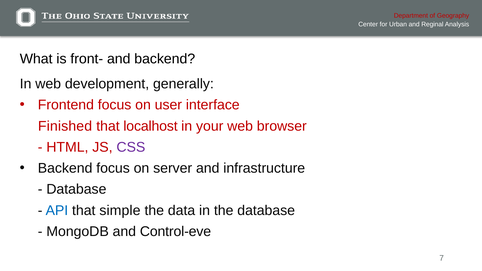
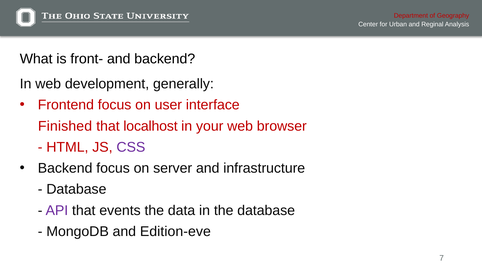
API colour: blue -> purple (57, 211)
simple: simple -> events (120, 211)
Control-eve: Control-eve -> Edition-eve (175, 232)
